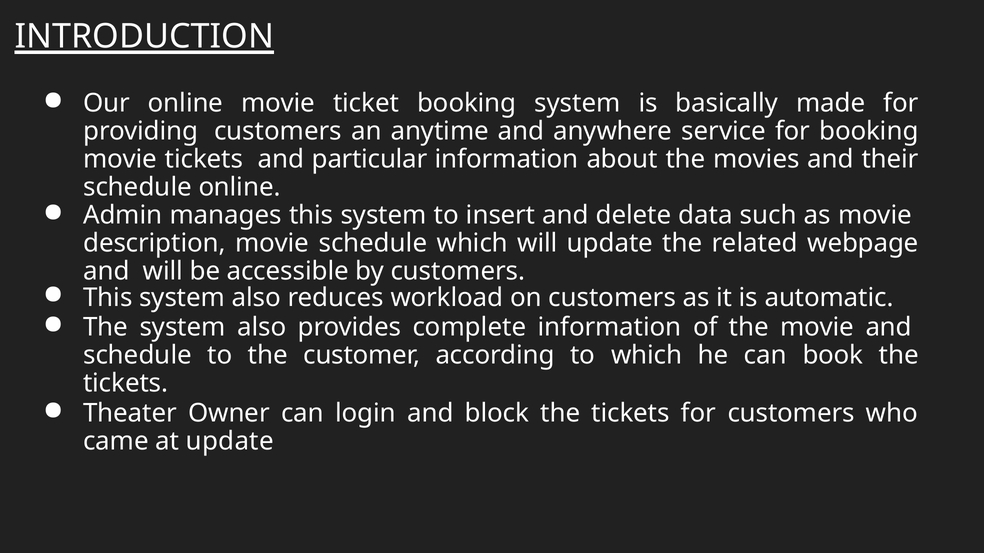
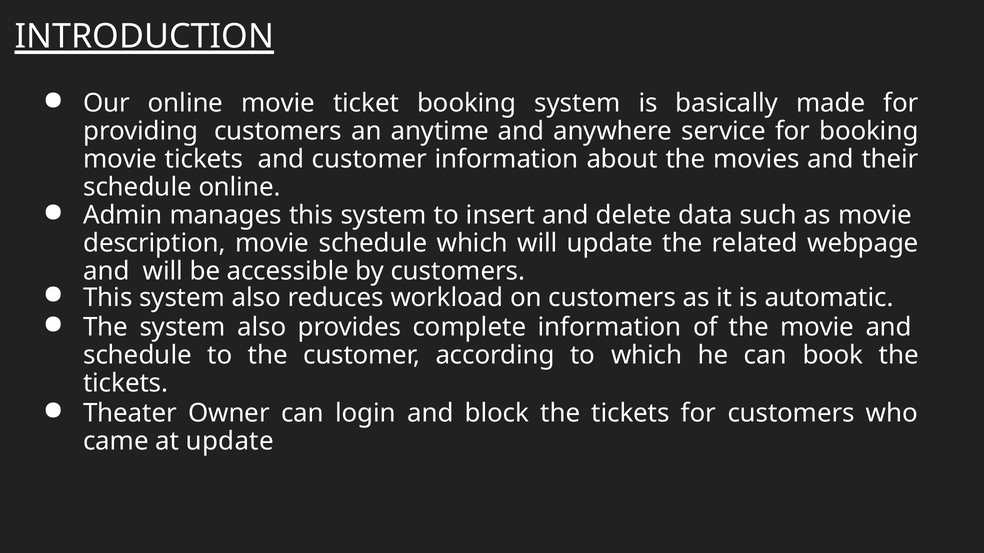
and particular: particular -> customer (369, 160)
